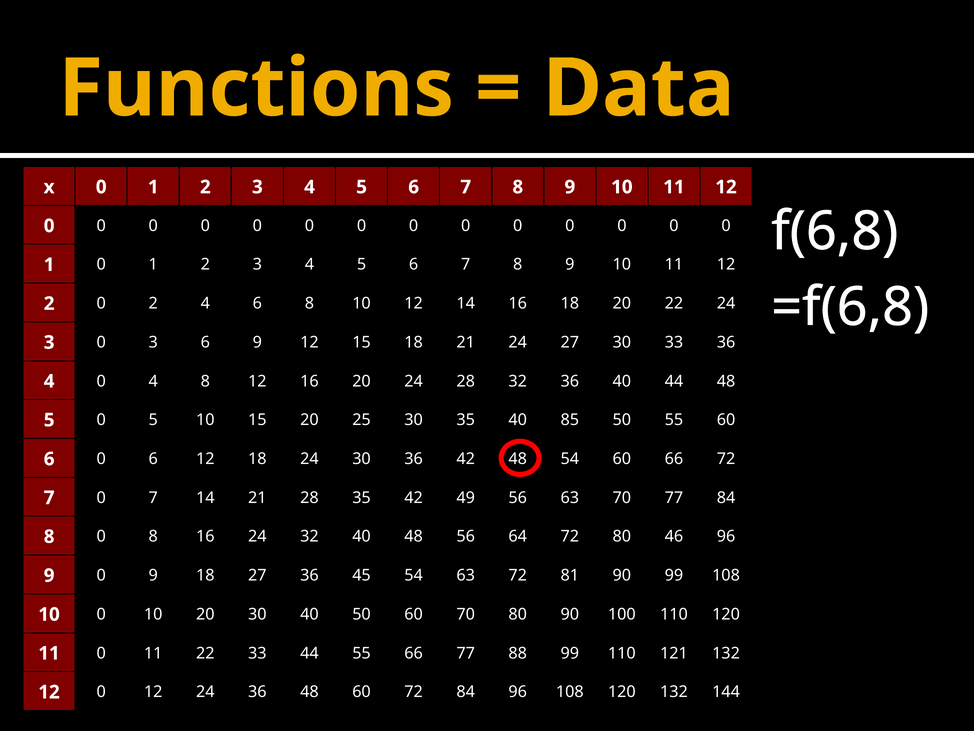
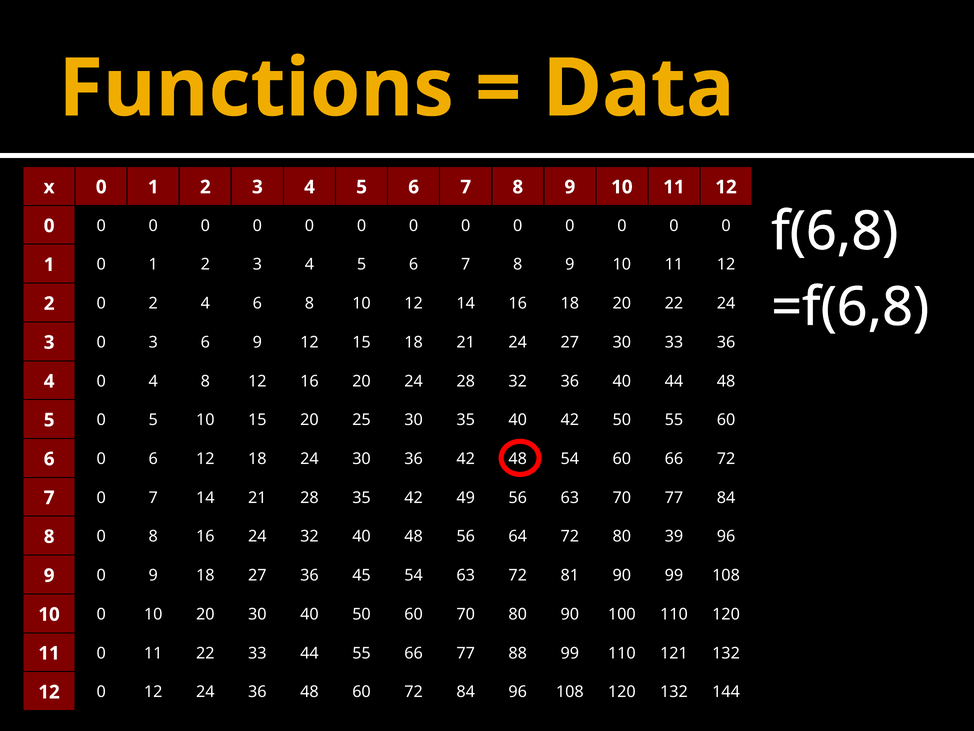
40 85: 85 -> 42 (570, 420)
46: 46 -> 39 (674, 536)
